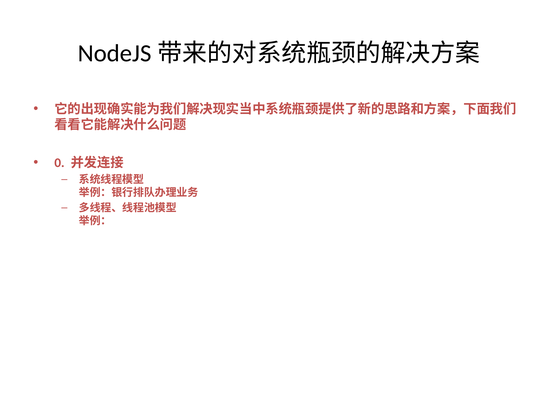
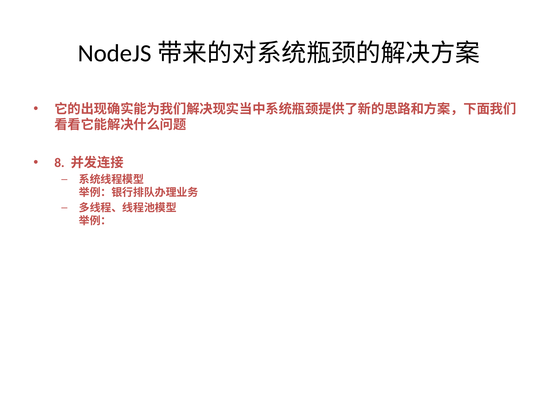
0: 0 -> 8 (59, 163)
